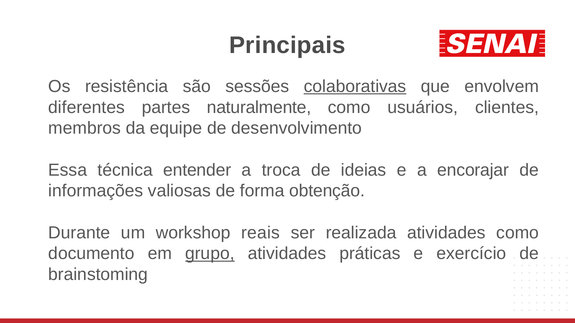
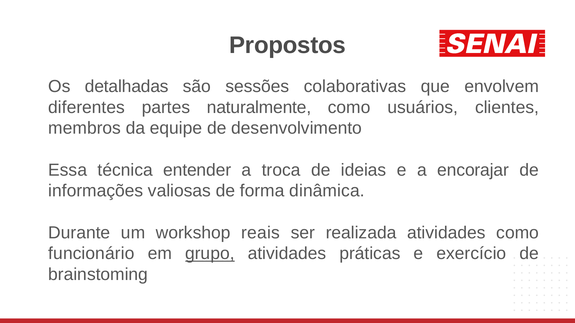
Principais: Principais -> Propostos (288, 45)
resistência: resistência -> detalhadas (127, 87)
colaborativas underline: present -> none (355, 87)
obtenção: obtenção -> dinâmica (327, 191)
documento: documento -> funcionário (91, 254)
